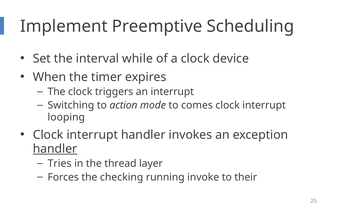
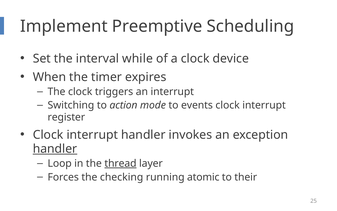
comes: comes -> events (197, 105)
looping: looping -> register (66, 117)
Tries: Tries -> Loop (60, 163)
thread underline: none -> present (120, 163)
invoke: invoke -> atomic (203, 177)
